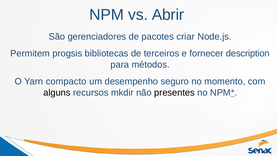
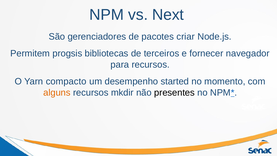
Abrir: Abrir -> Next (168, 15)
description: description -> navegador (248, 53)
para métodos: métodos -> recursos (151, 64)
seguro: seguro -> started (175, 81)
alguns colour: black -> orange (57, 92)
